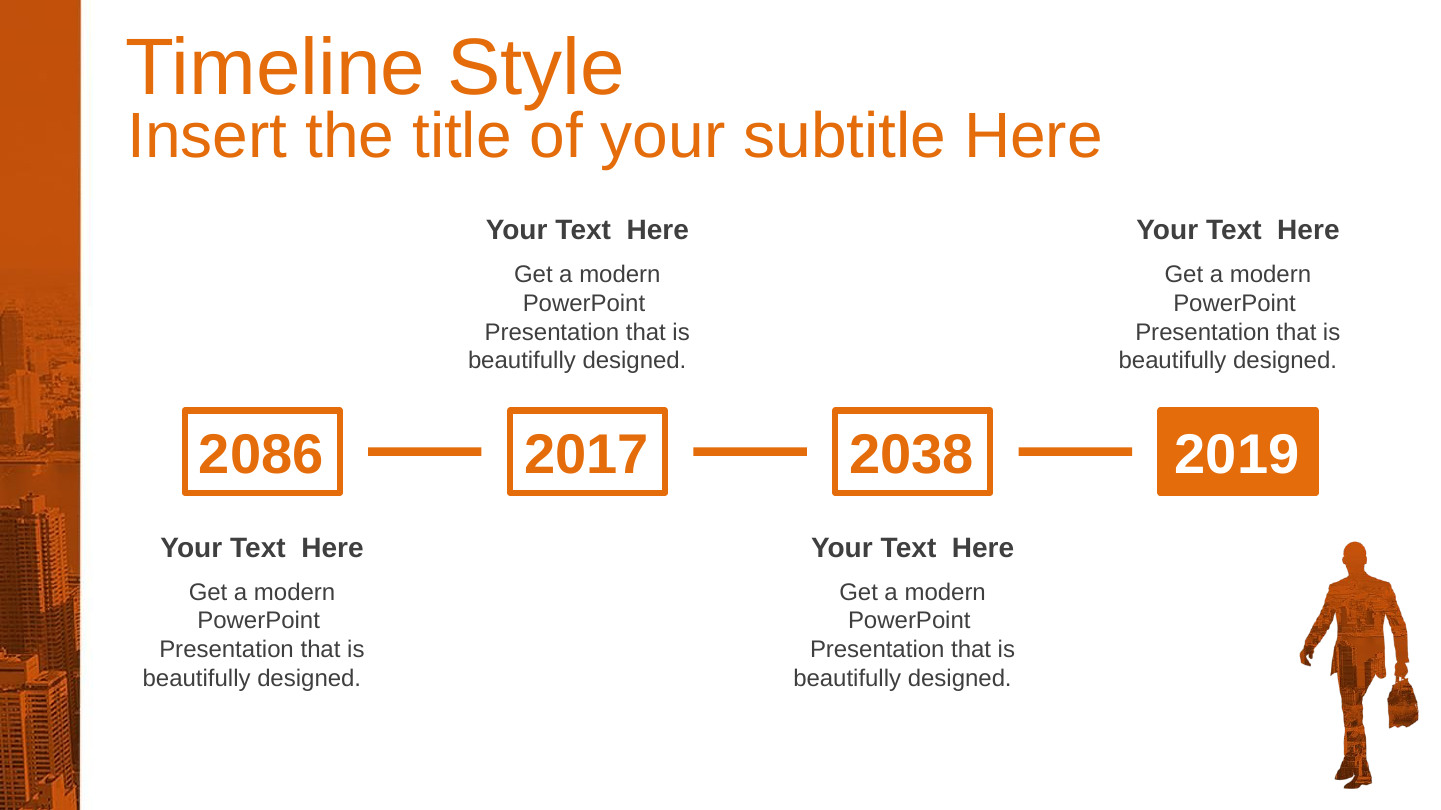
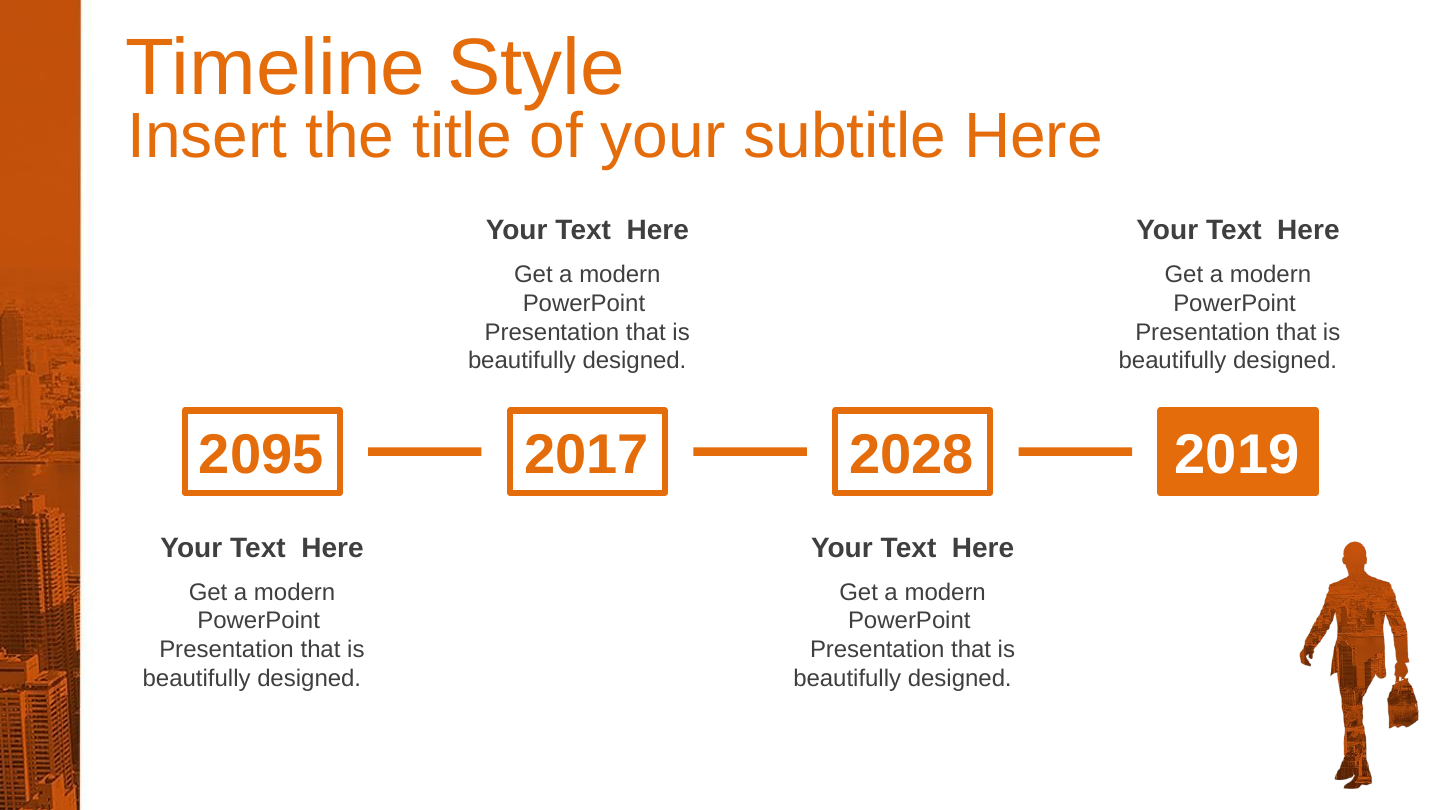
2086: 2086 -> 2095 (261, 456)
2038: 2038 -> 2028 (912, 456)
